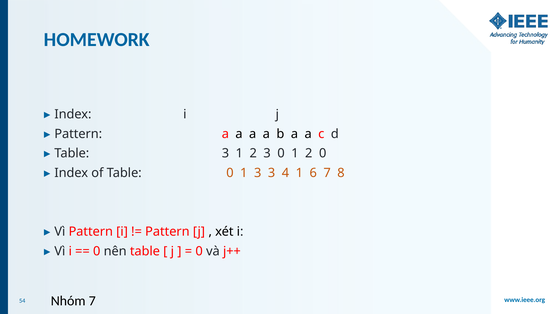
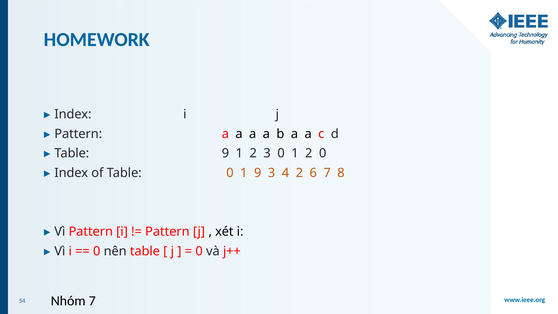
Table 3: 3 -> 9 (225, 153)
1 3: 3 -> 9 (258, 173)
4 1: 1 -> 2 (299, 173)
